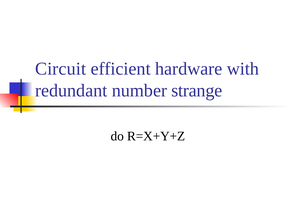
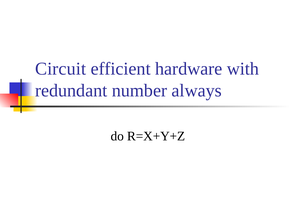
strange: strange -> always (197, 91)
